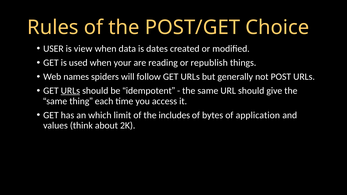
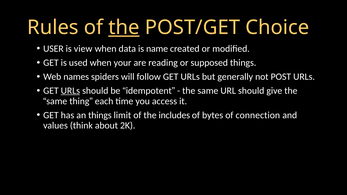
the underline: none -> present (124, 28)
dates: dates -> name (157, 49)
republish: republish -> supposed (209, 63)
an which: which -> things (100, 115)
application: application -> connection (258, 115)
